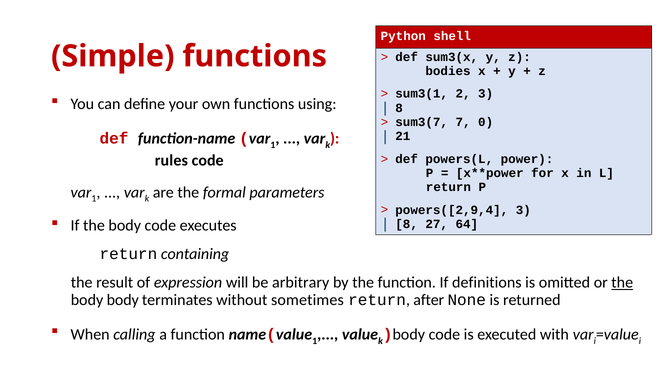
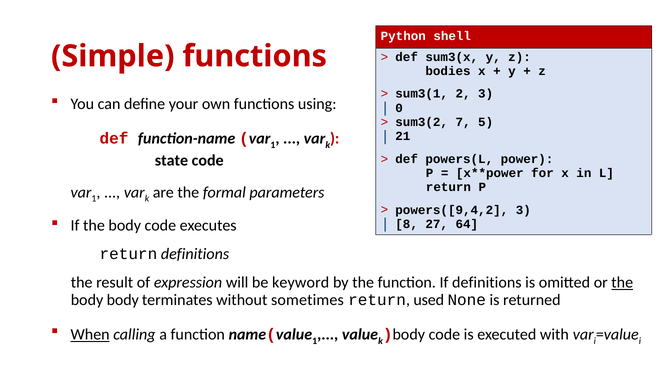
8: 8 -> 0 (399, 108)
sum3(7: sum3(7 -> sum3(2 (422, 122)
0: 0 -> 5 (486, 122)
rules: rules -> state (171, 161)
powers([2,9,4: powers([2,9,4 -> powers([9,4,2 (452, 210)
return containing: containing -> definitions (195, 254)
arbitrary: arbitrary -> keyword (301, 283)
after: after -> used (429, 300)
When underline: none -> present (90, 335)
